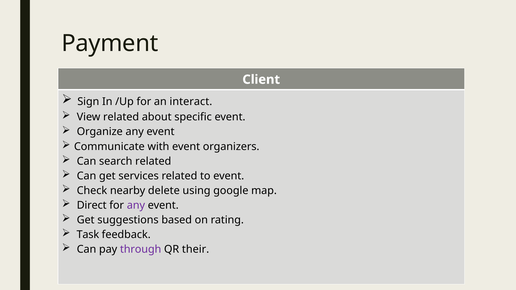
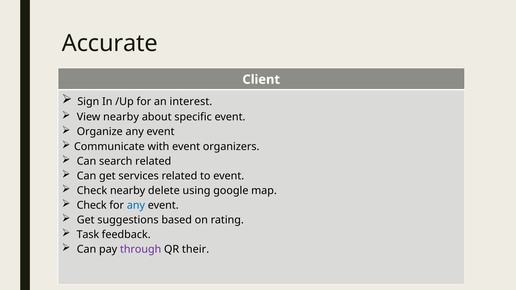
Payment: Payment -> Accurate (110, 43)
interact: interact -> interest (191, 102)
View related: related -> nearby (121, 117)
Direct: Direct -> Check (92, 205)
any colour: purple -> blue (136, 205)
